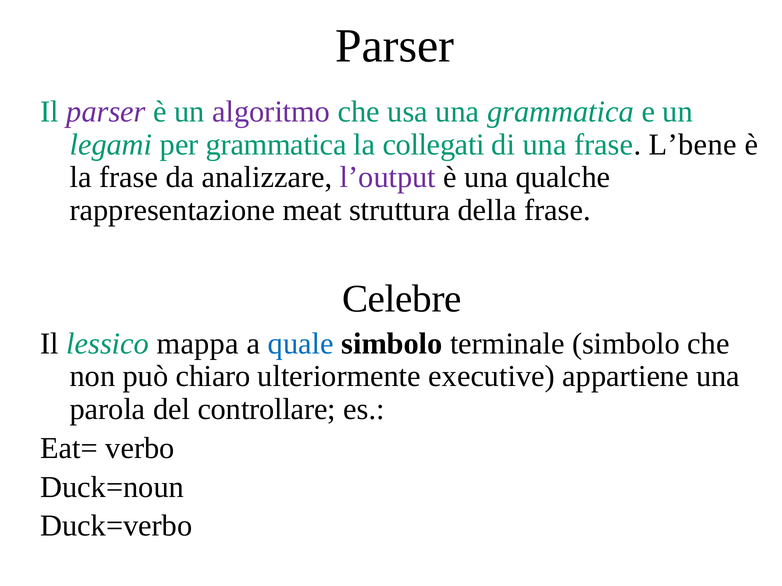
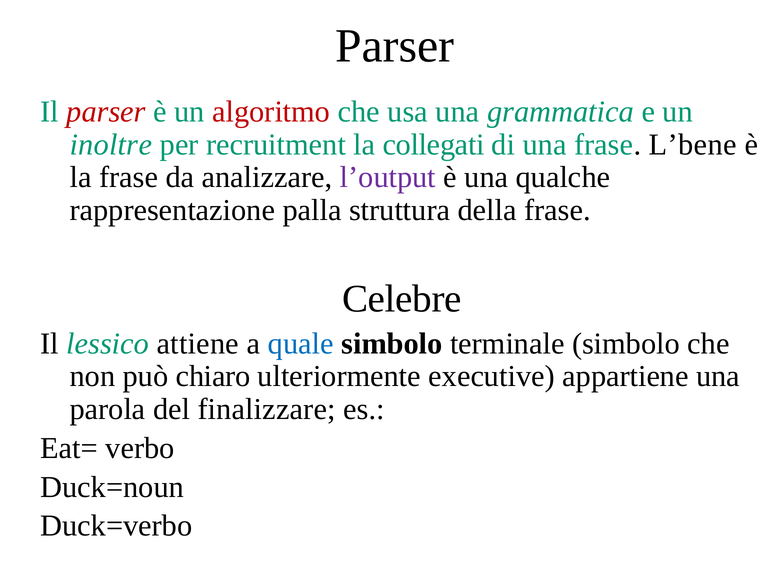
parser colour: purple -> red (106, 112)
algoritmo colour: purple -> red (271, 112)
legami: legami -> inoltre (111, 145)
per grammatica: grammatica -> recruitment (276, 145)
meat: meat -> palla (312, 210)
mappa: mappa -> attiene (198, 344)
controllare: controllare -> finalizzare (267, 410)
